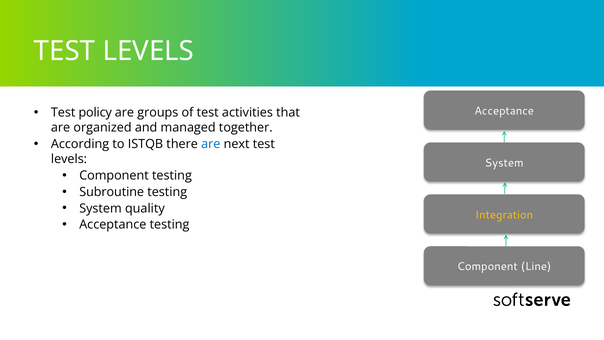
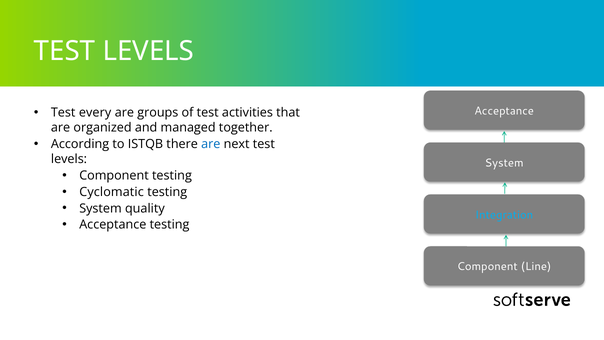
policy: policy -> every (95, 113)
Subroutine: Subroutine -> Cyclomatic (112, 192)
Integration colour: yellow -> light blue (504, 215)
